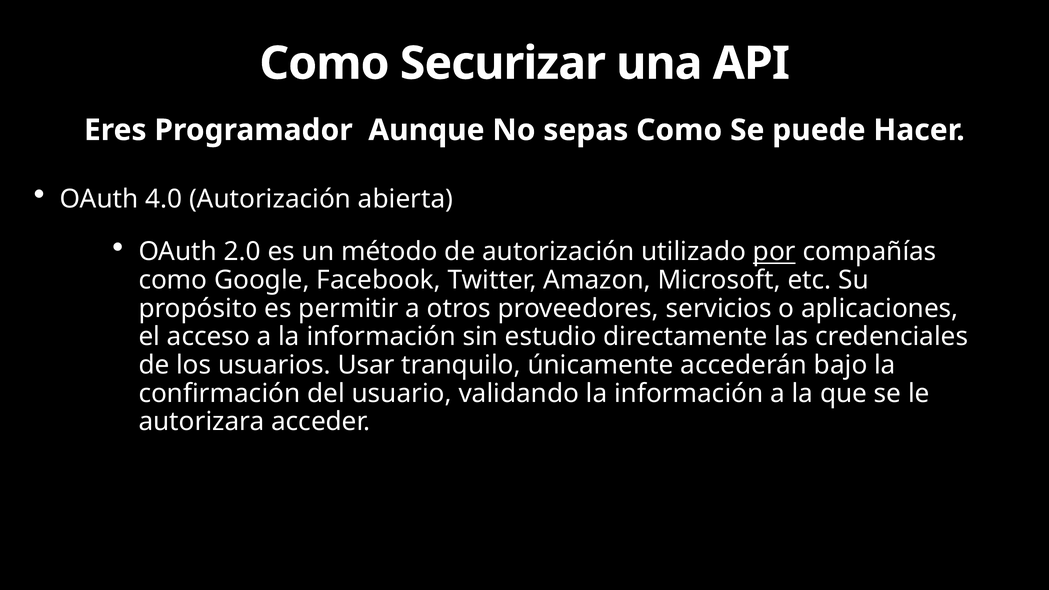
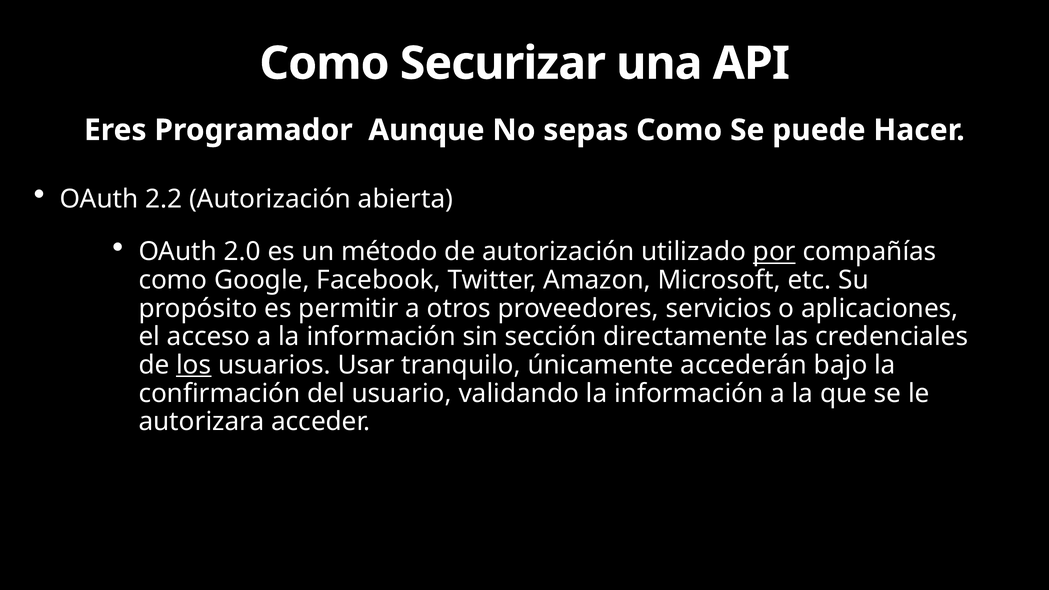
4.0: 4.0 -> 2.2 (164, 199)
estudio: estudio -> sección (551, 337)
los underline: none -> present (194, 365)
